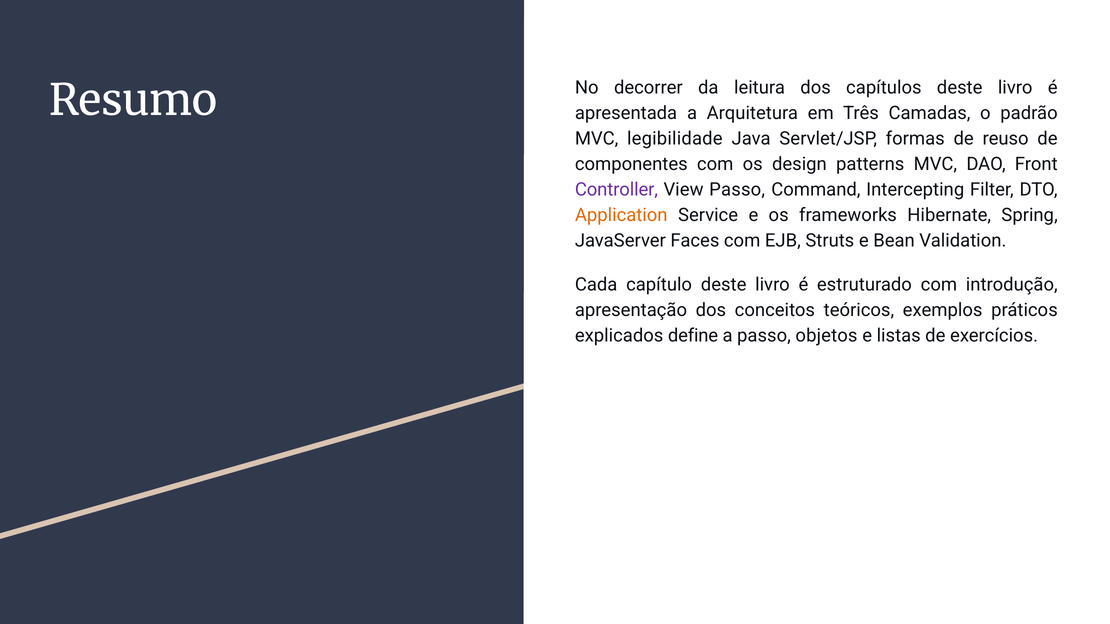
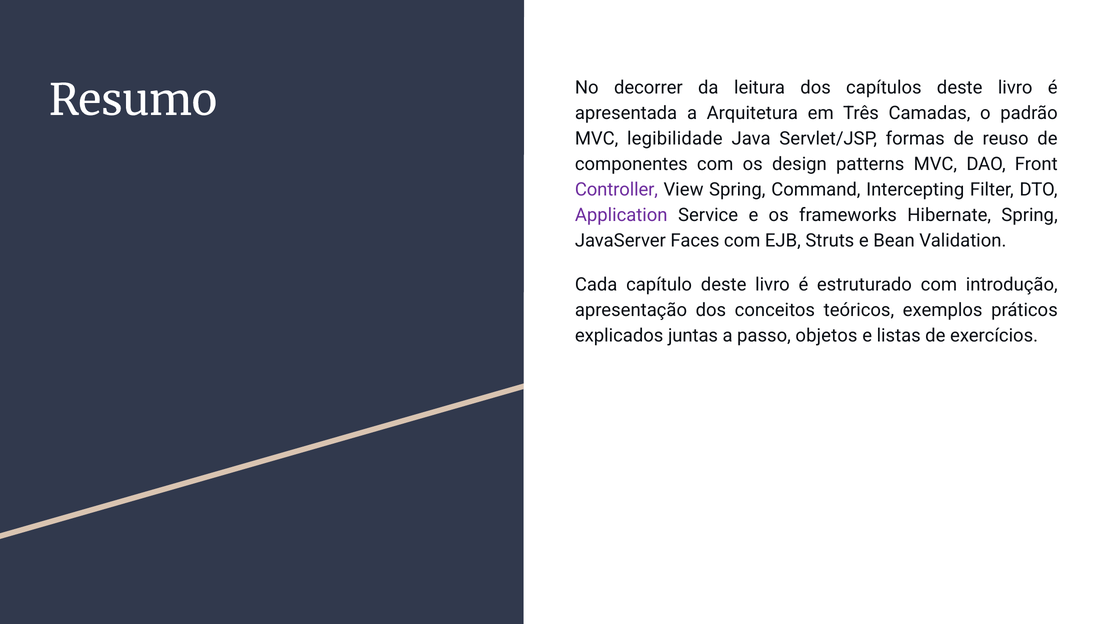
View Passo: Passo -> Spring (737, 190)
Application colour: orange -> purple (621, 215)
define: define -> juntas (693, 336)
